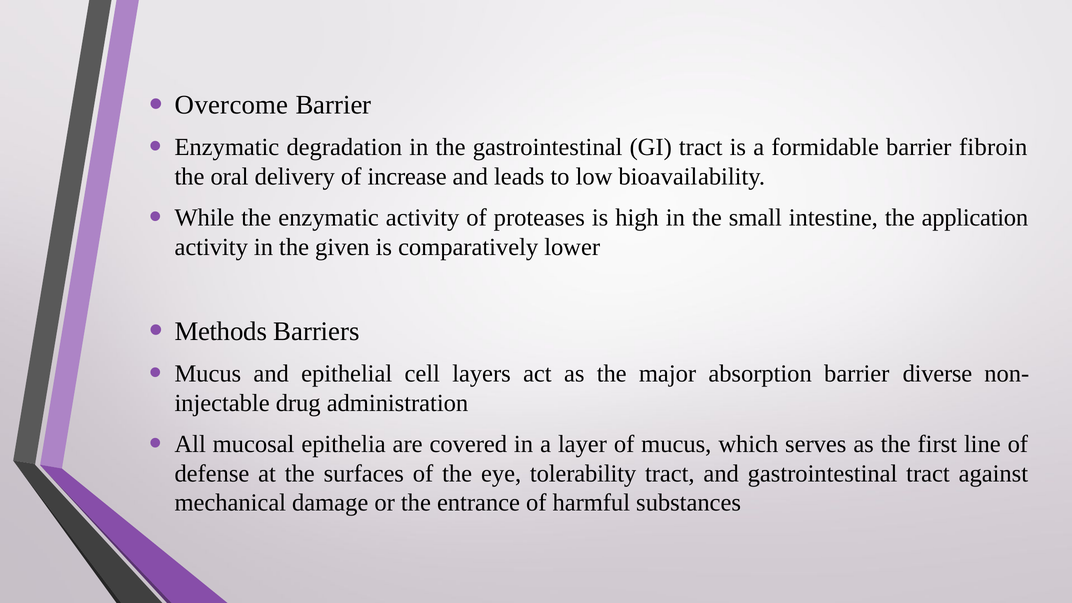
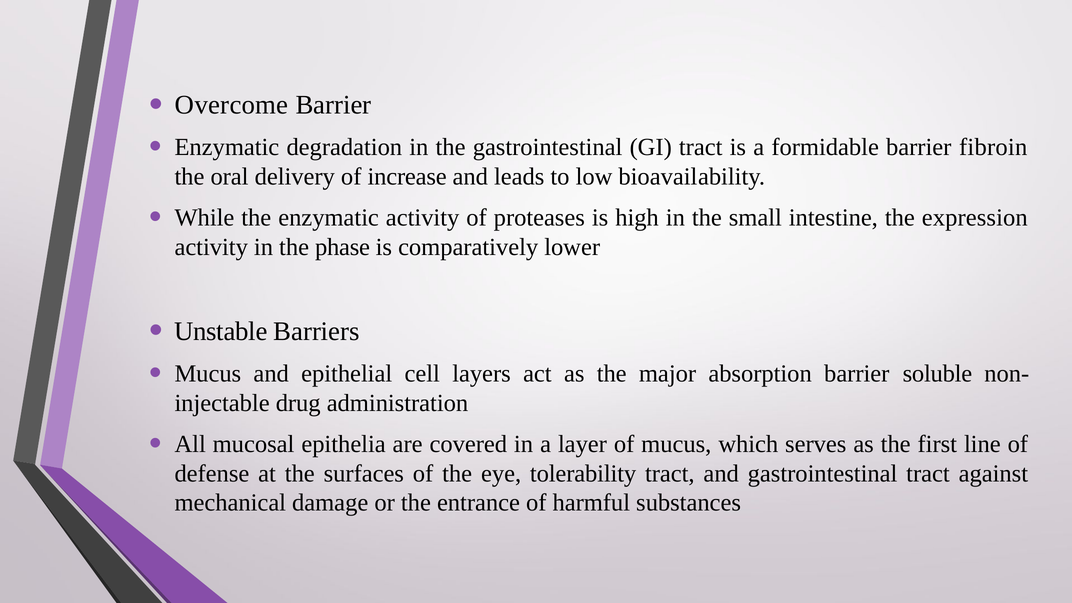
application: application -> expression (975, 218)
given: given -> phase (342, 247)
Methods: Methods -> Unstable (221, 331)
diverse: diverse -> soluble (937, 374)
